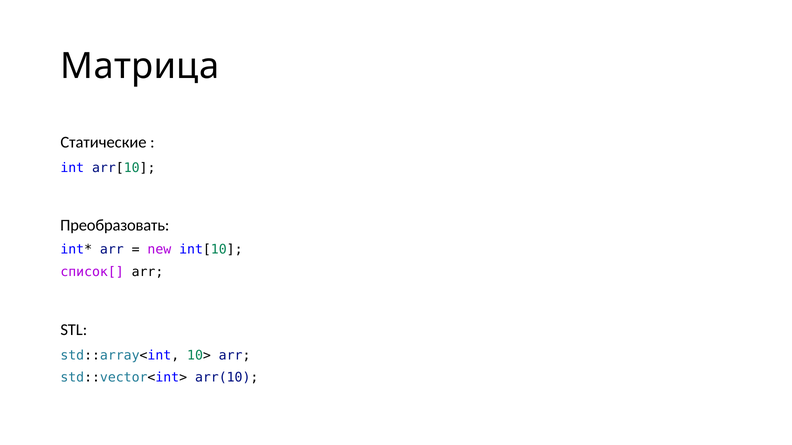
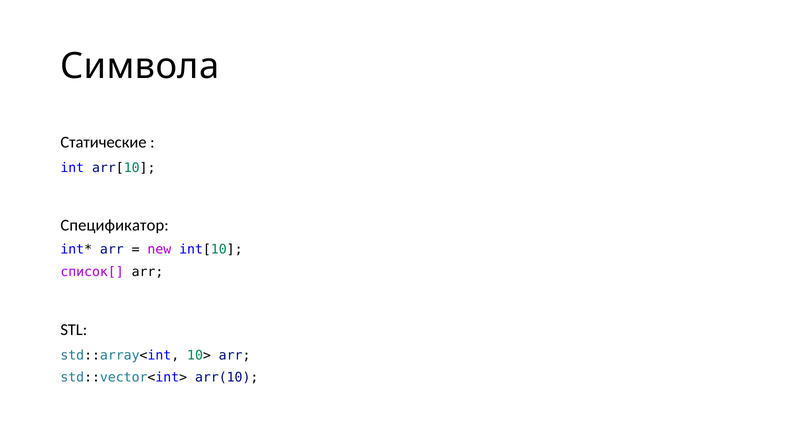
Матрица: Матрица -> Символа (140, 67)
Преобразовать: Преобразовать -> Спецификатор (115, 226)
